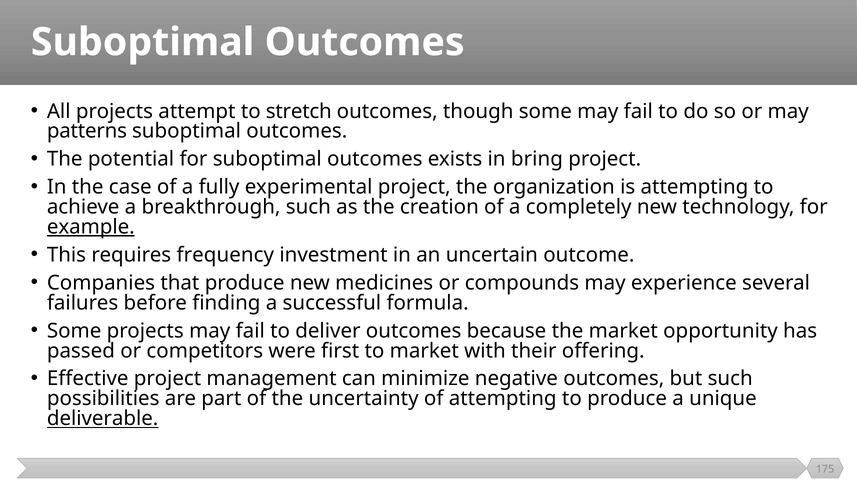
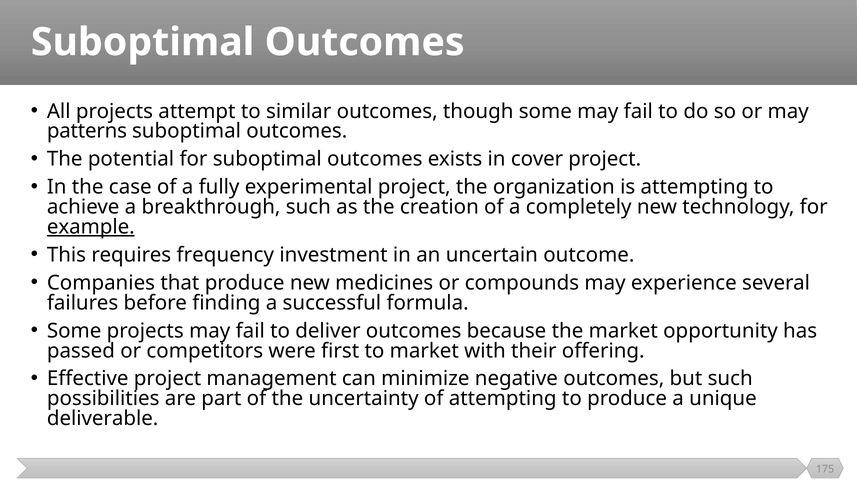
stretch: stretch -> similar (299, 111)
bring: bring -> cover (537, 159)
deliverable underline: present -> none (103, 419)
